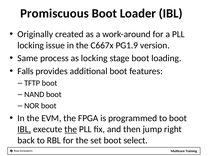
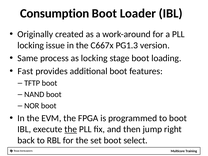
Promiscuous: Promiscuous -> Consumption (55, 13)
PG1.9: PG1.9 -> PG1.3 (127, 45)
Falls: Falls -> Fast (25, 71)
IBL underline: present -> none (24, 129)
